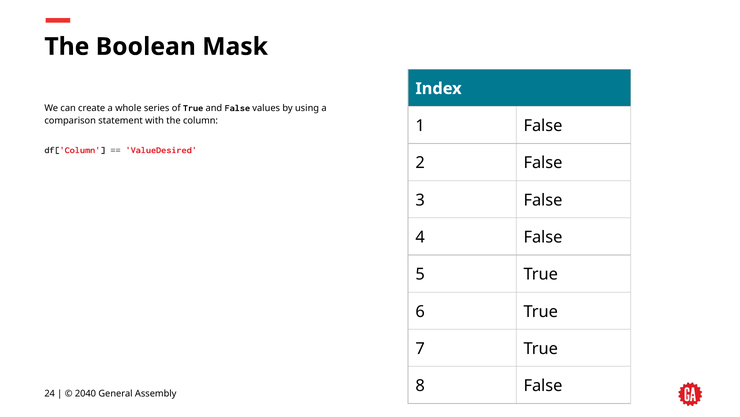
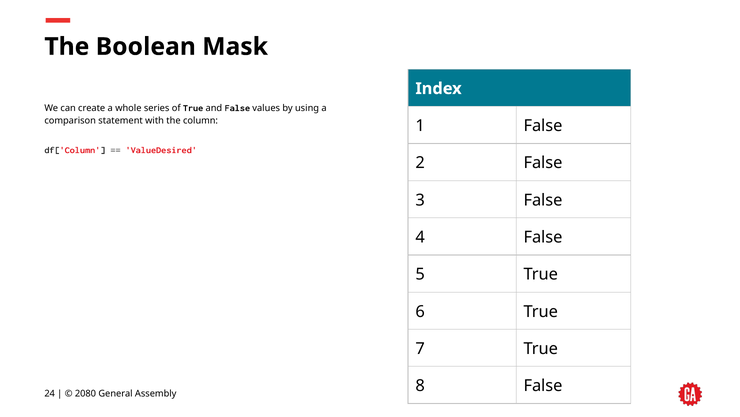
2040: 2040 -> 2080 (85, 393)
